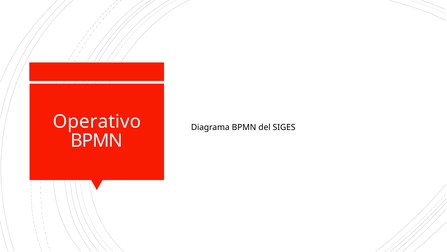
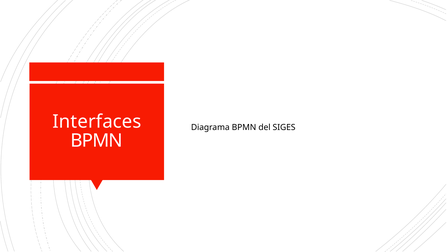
Operativo: Operativo -> Interfaces (97, 121)
